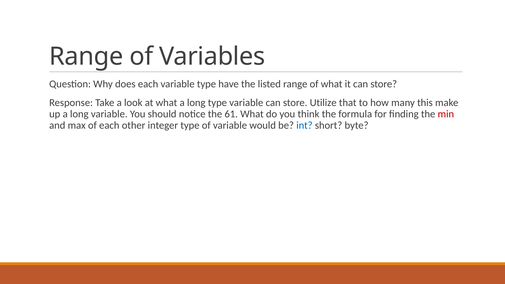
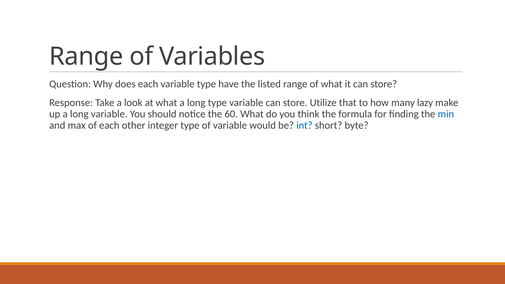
this: this -> lazy (425, 103)
61: 61 -> 60 (231, 114)
min colour: red -> blue (446, 114)
